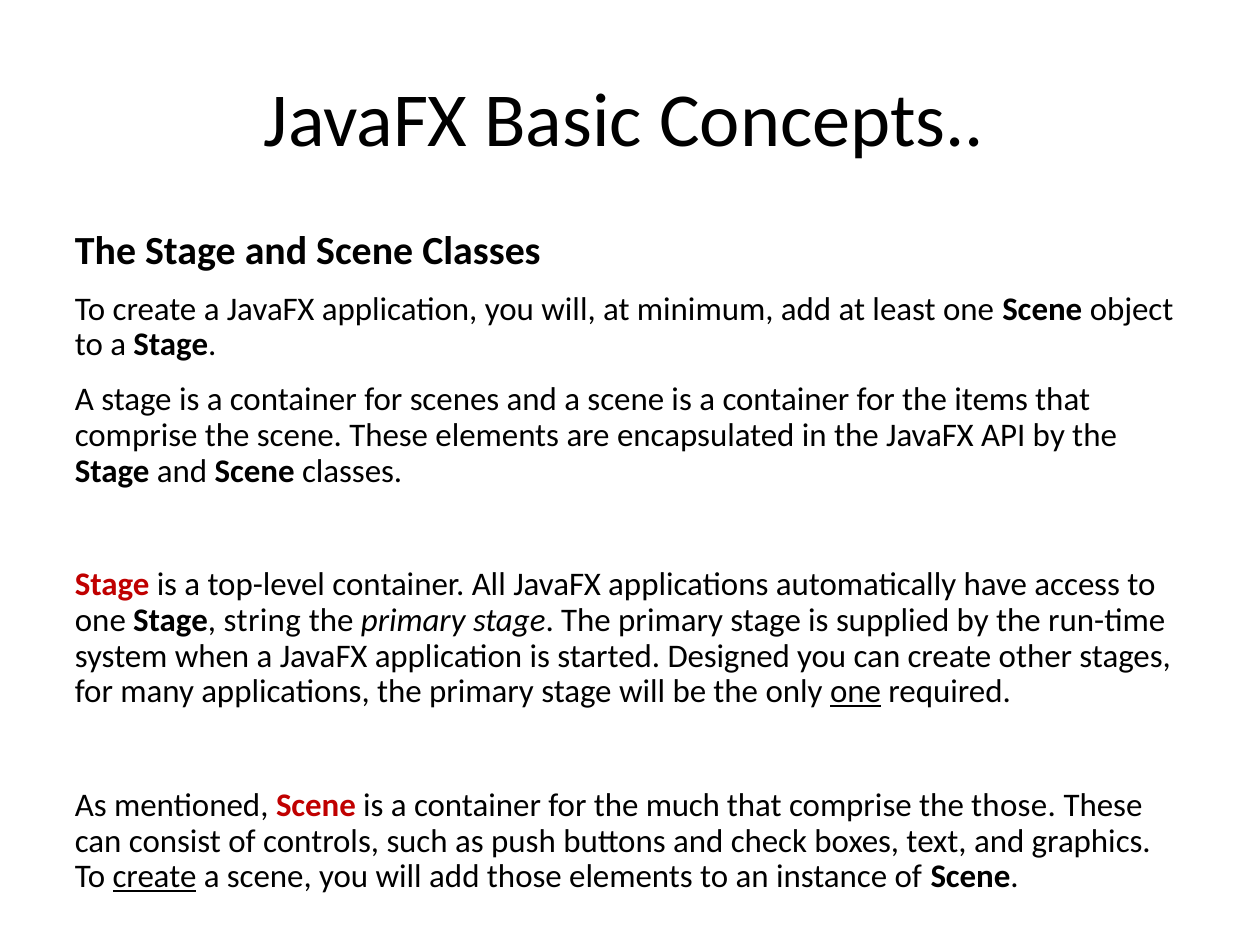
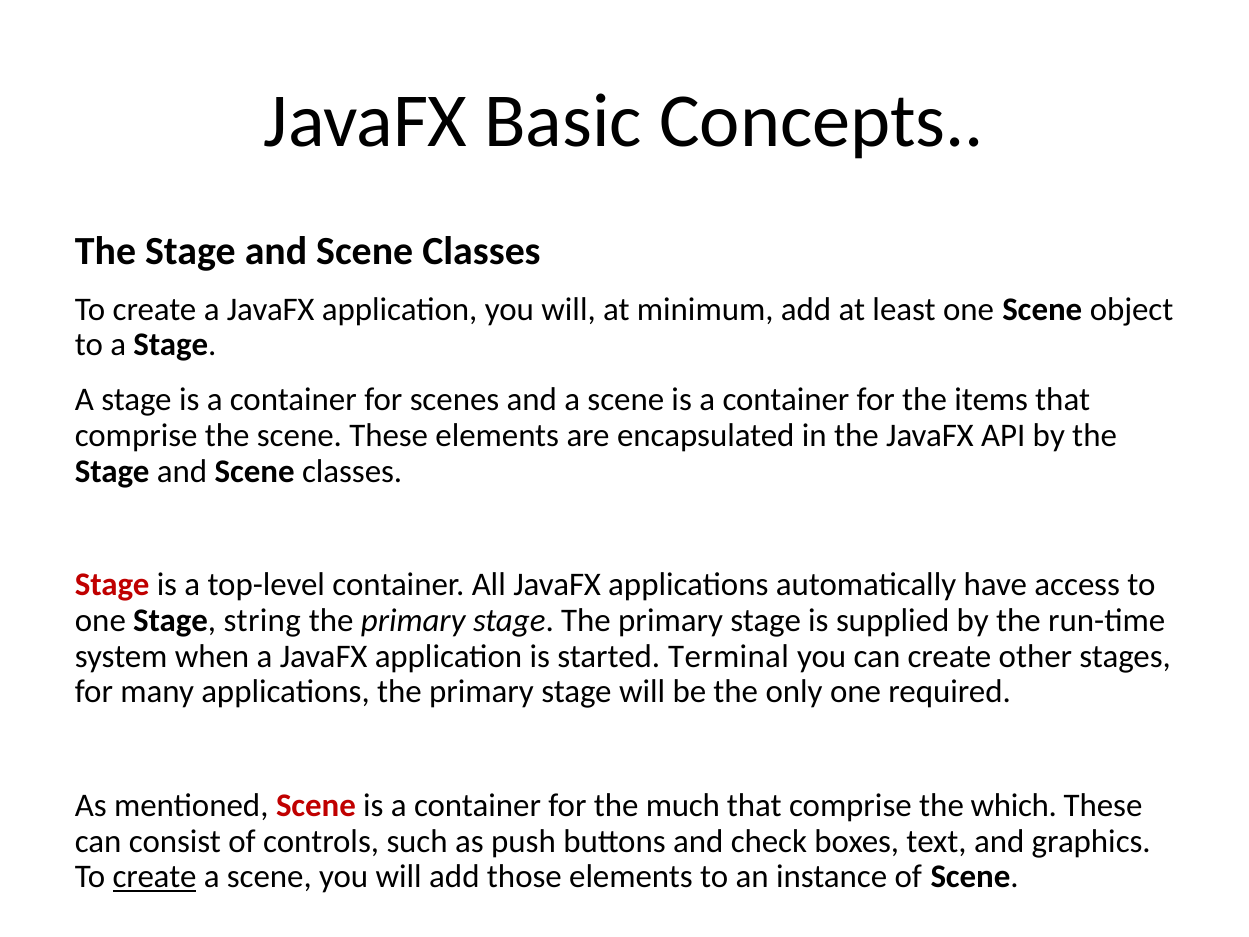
Designed: Designed -> Terminal (728, 656)
one underline: present -> none (856, 692)
the those: those -> which (1014, 805)
